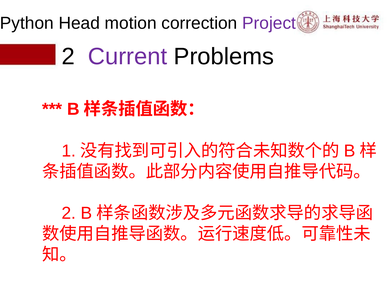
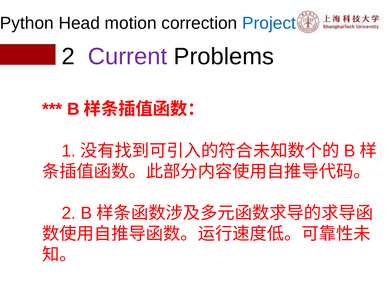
Project colour: purple -> blue (269, 23)
